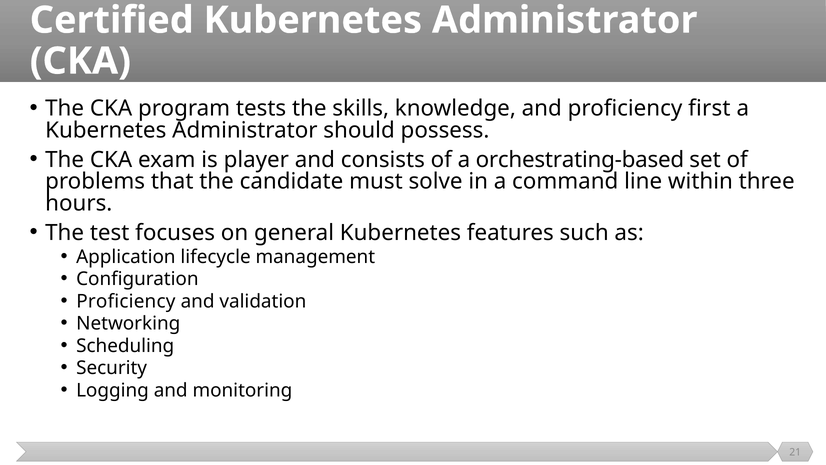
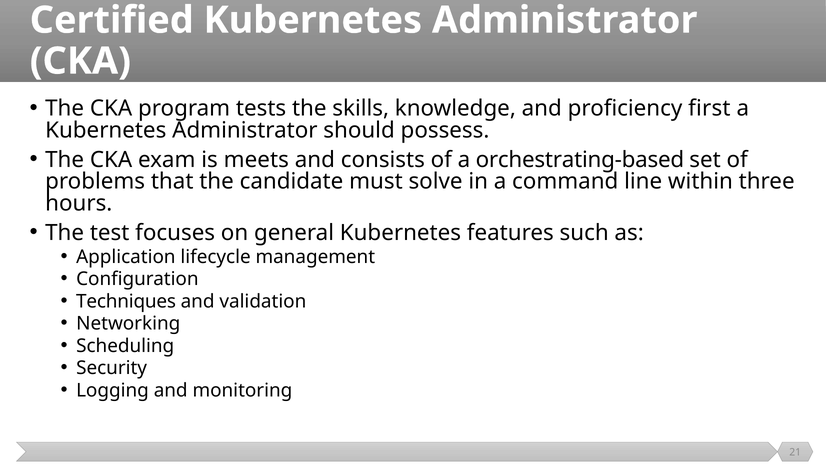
player: player -> meets (256, 160)
Proficiency: Proficiency -> Techniques (126, 301)
